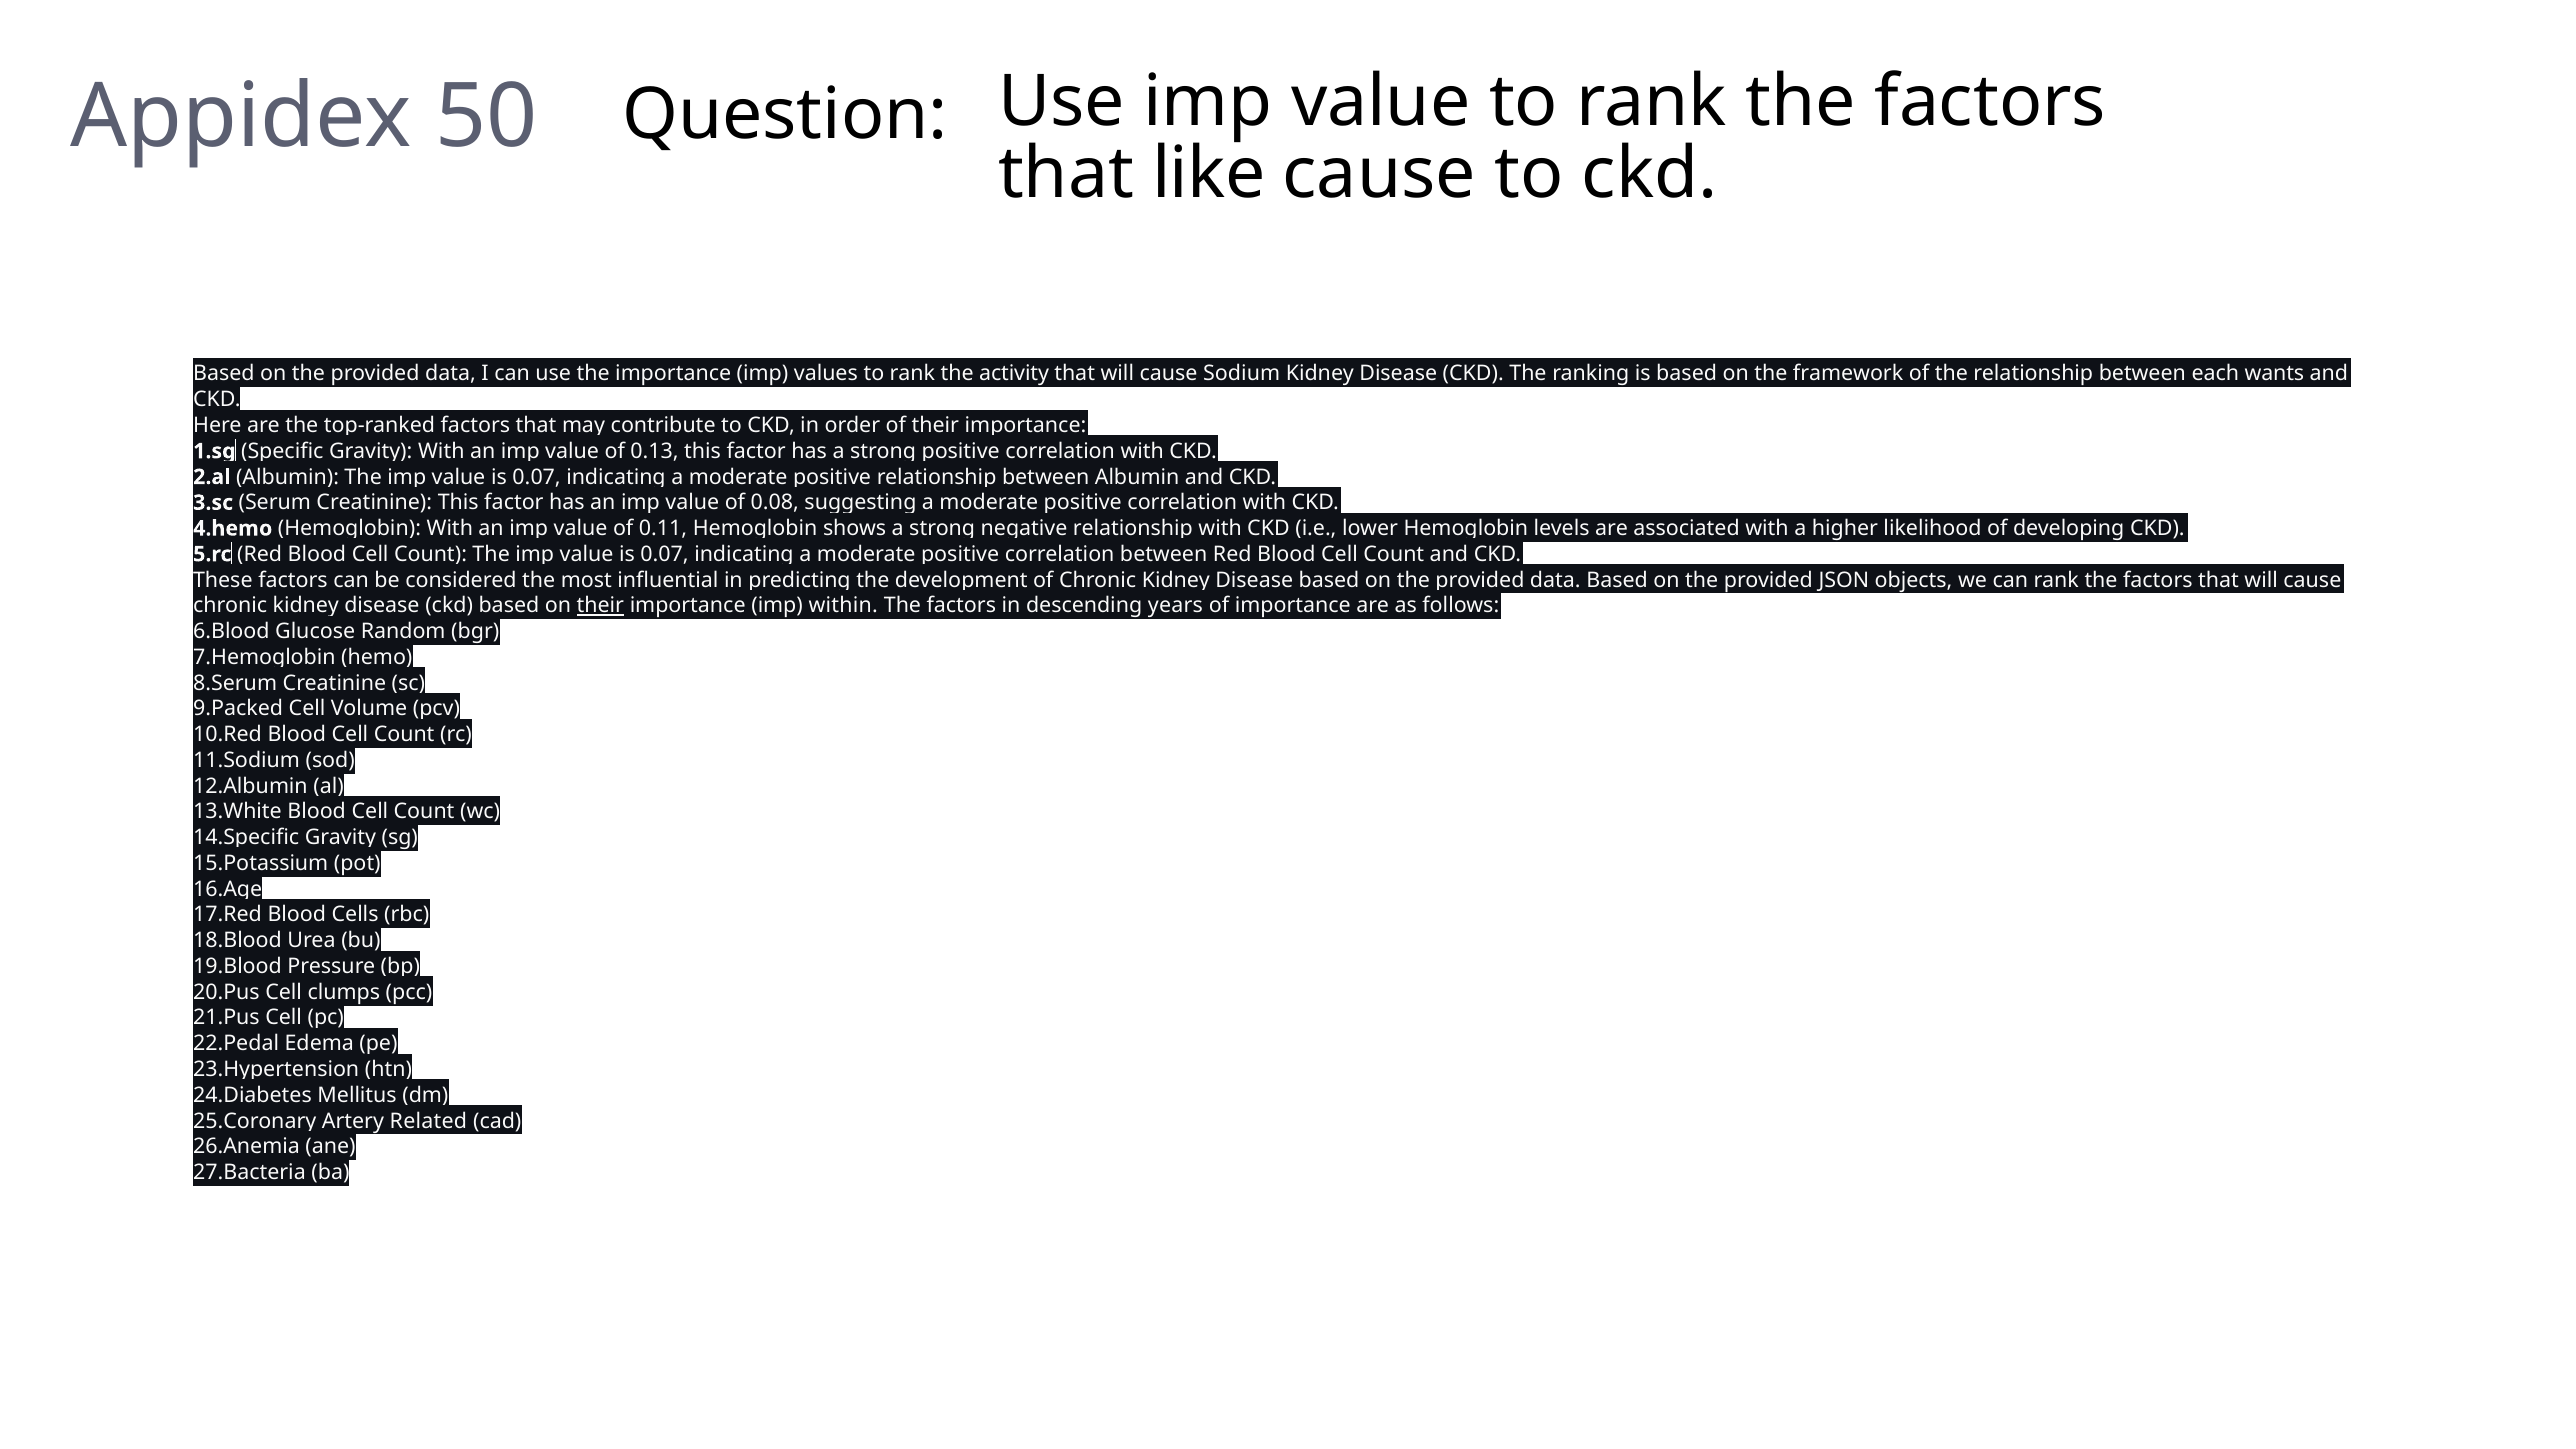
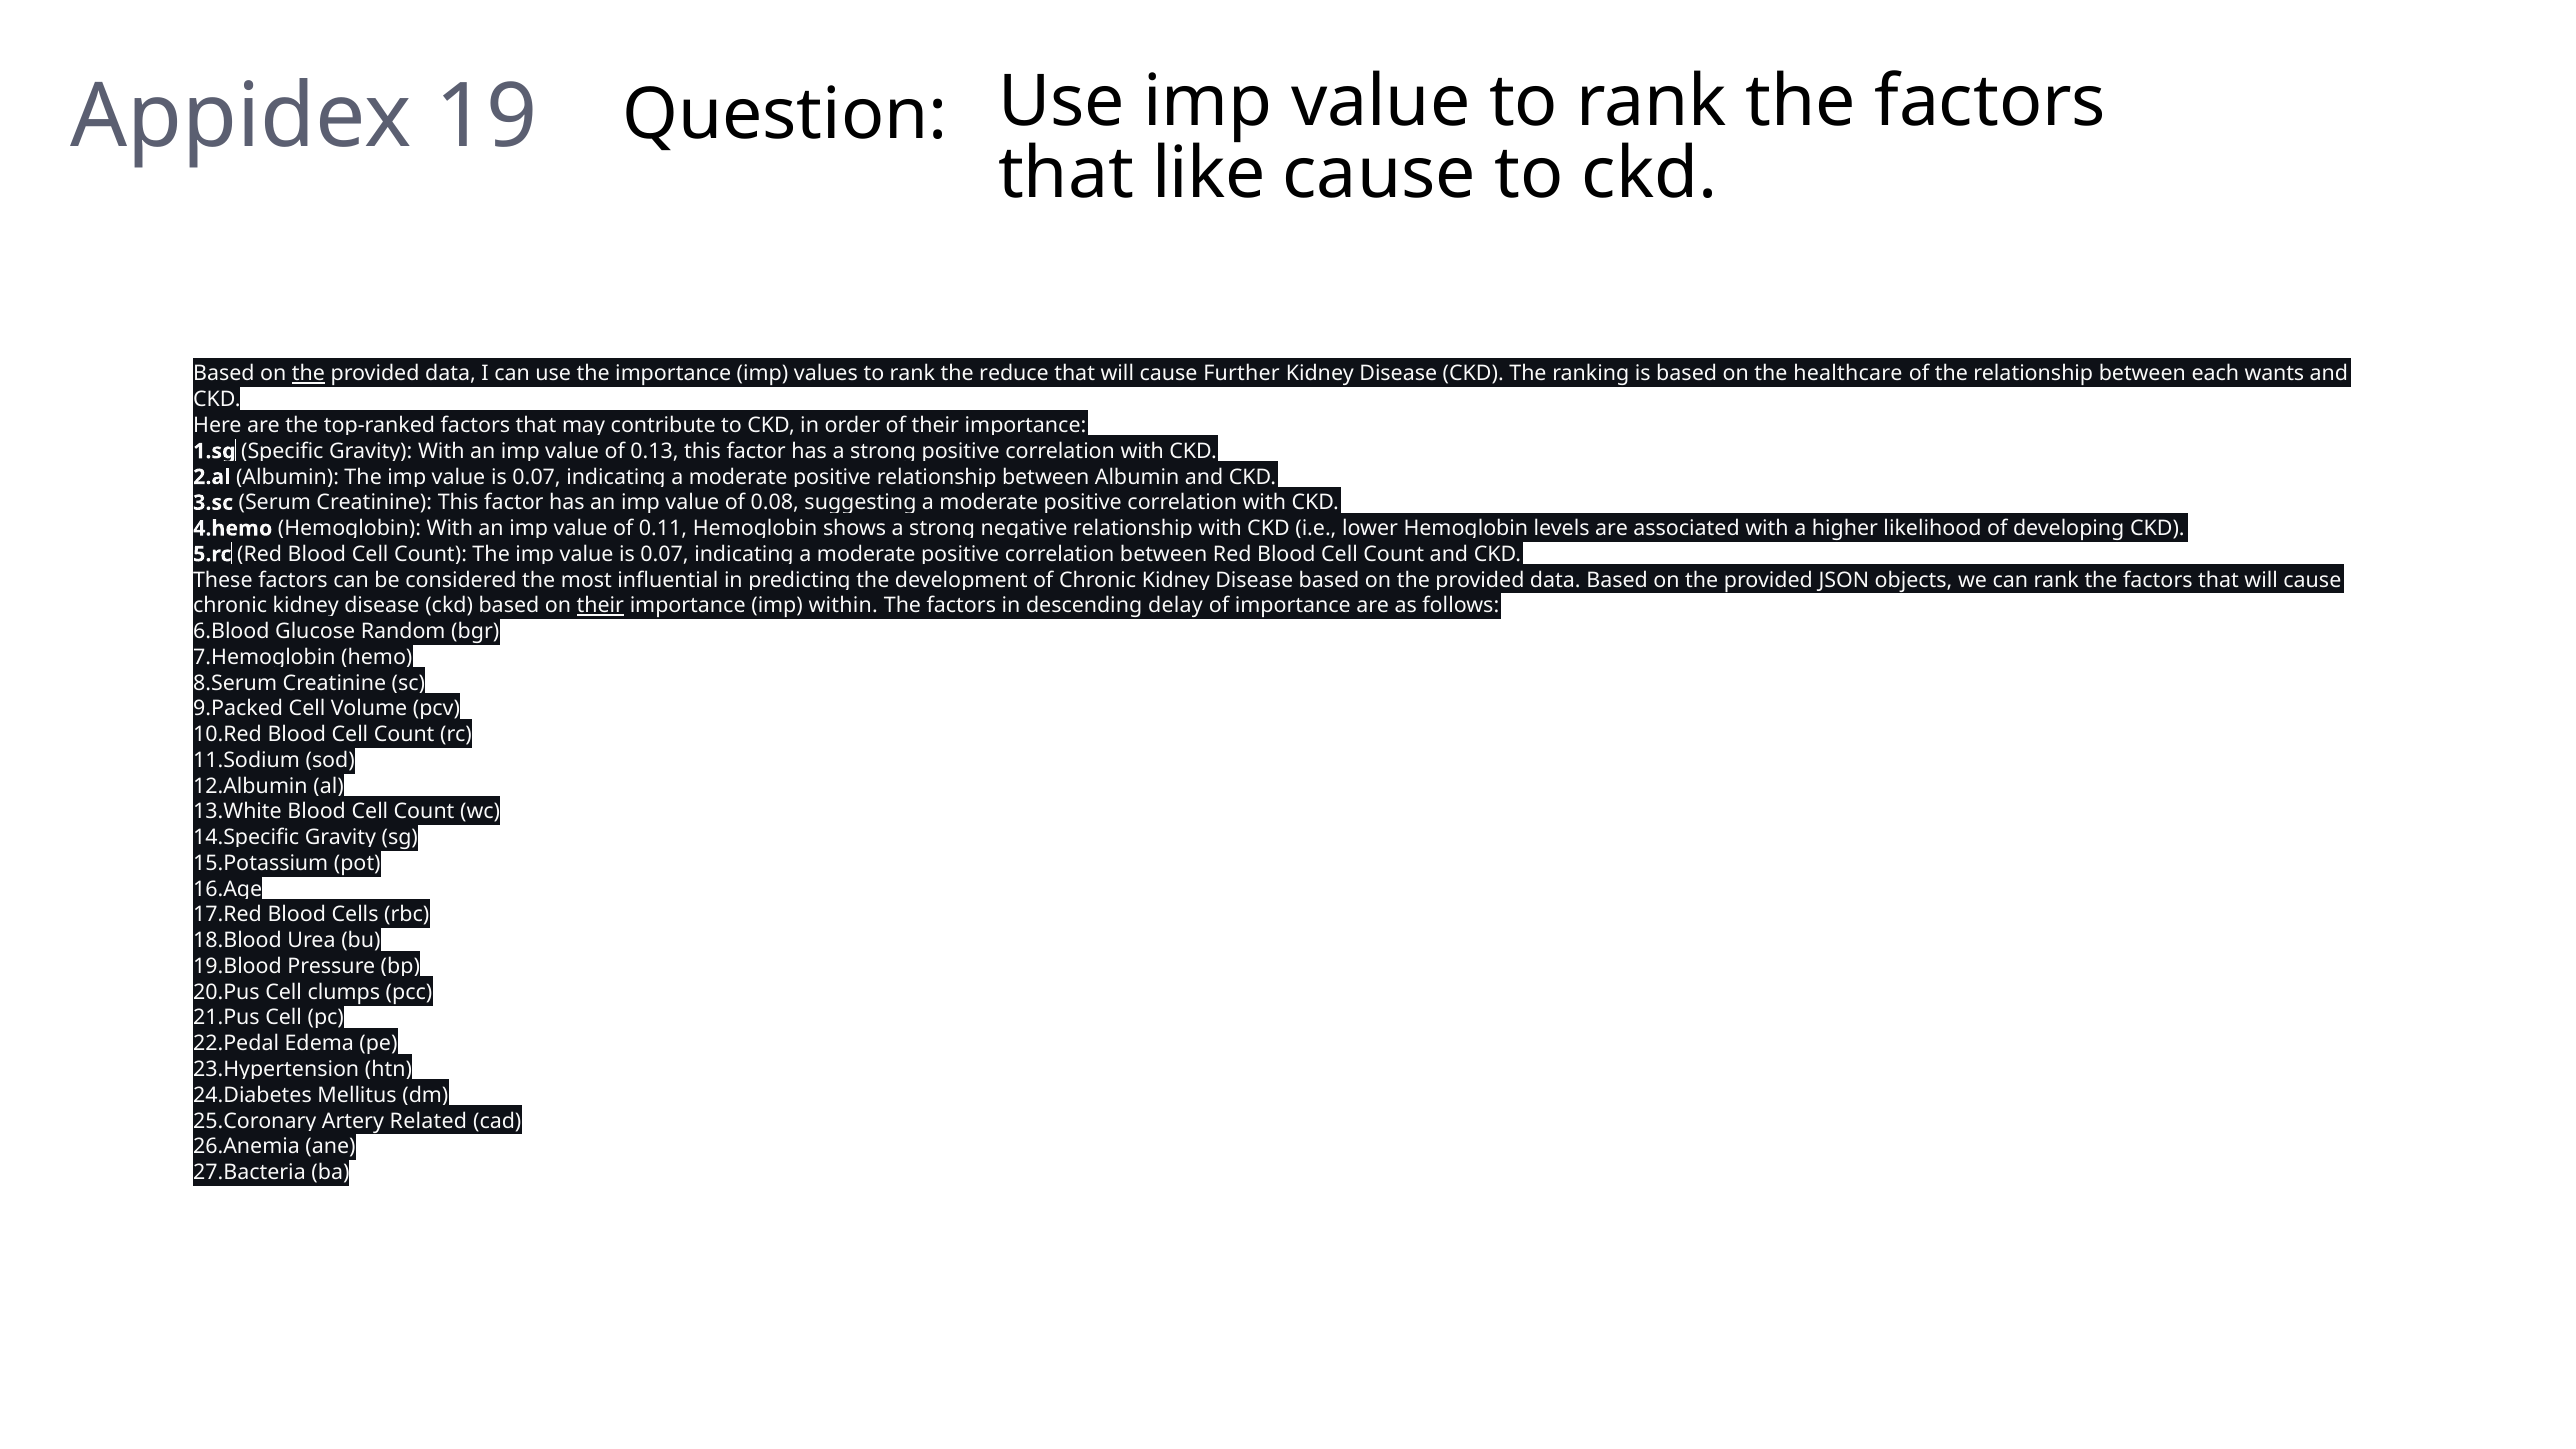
50: 50 -> 19 (486, 117)
the underline: none -> present (309, 374)
activity: activity -> reduce (1014, 374)
Sodium: Sodium -> Further (1242, 374)
framework: framework -> healthcare (1848, 374)
years: years -> delay (1175, 606)
